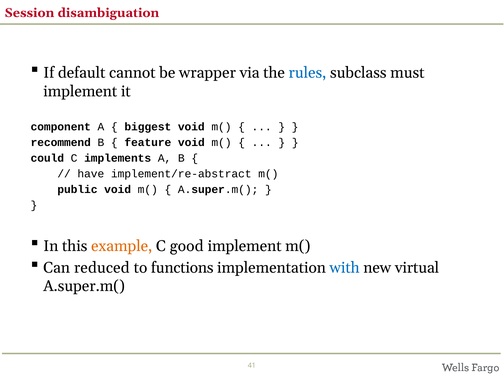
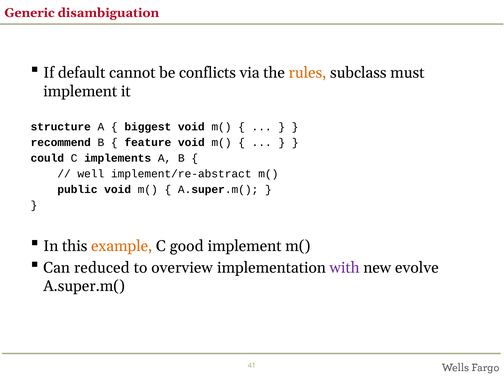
Session: Session -> Generic (30, 13)
wrapper: wrapper -> conflicts (207, 73)
rules colour: blue -> orange (307, 73)
component: component -> structure (61, 127)
have: have -> well (91, 174)
functions: functions -> overview (182, 268)
with colour: blue -> purple (345, 268)
virtual: virtual -> evolve (417, 268)
